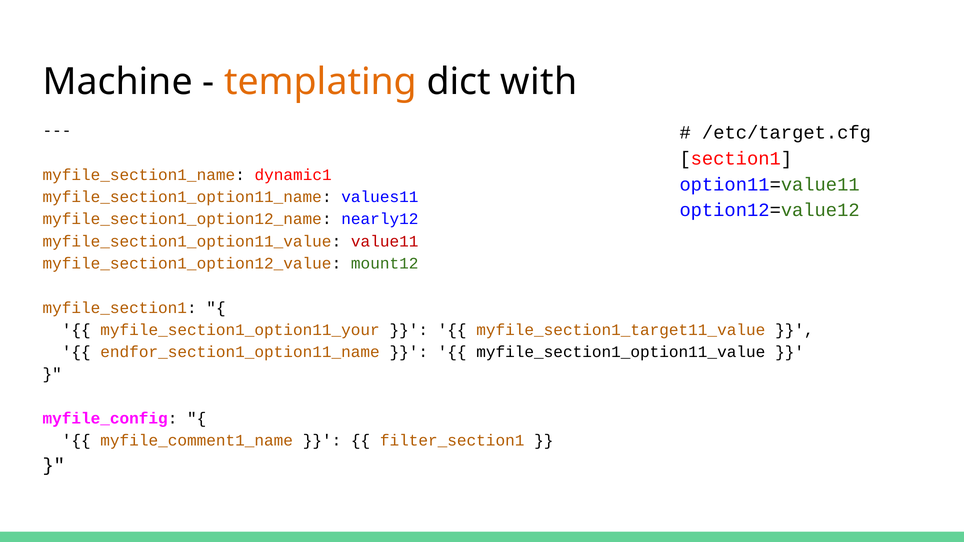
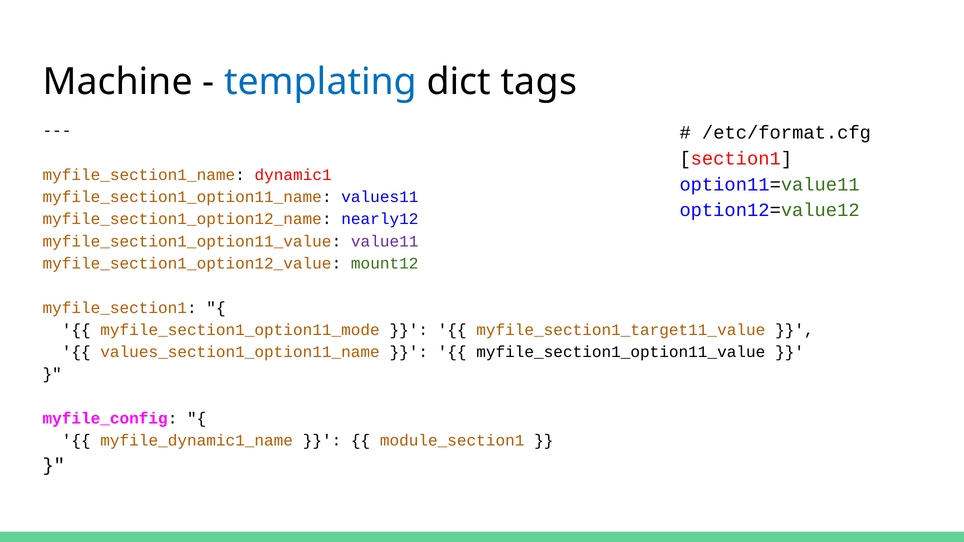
templating colour: orange -> blue (321, 82)
with: with -> tags (539, 82)
/etc/target.cfg: /etc/target.cfg -> /etc/format.cfg (786, 133)
value11 colour: red -> purple (385, 241)
myfile_section1_option11_your: myfile_section1_option11_your -> myfile_section1_option11_mode (240, 330)
endfor_section1_option11_name: endfor_section1_option11_name -> values_section1_option11_name (240, 352)
myfile_comment1_name: myfile_comment1_name -> myfile_dynamic1_name (197, 441)
filter_section1: filter_section1 -> module_section1 (452, 441)
